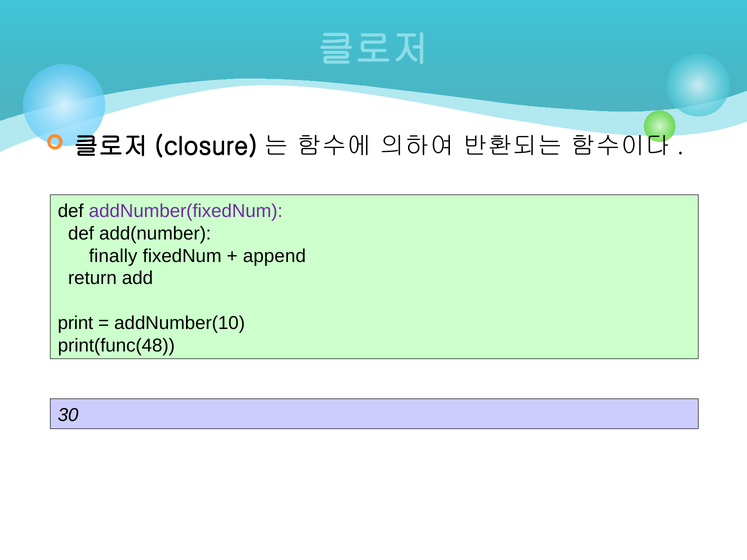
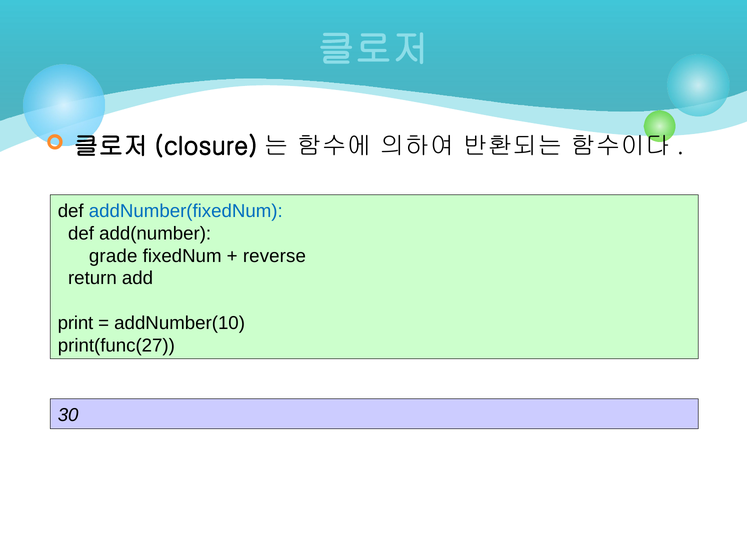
addNumber(fixedNum colour: purple -> blue (186, 211)
finally: finally -> grade (113, 256)
append: append -> reverse (274, 256)
print(func(48: print(func(48 -> print(func(27 (116, 346)
